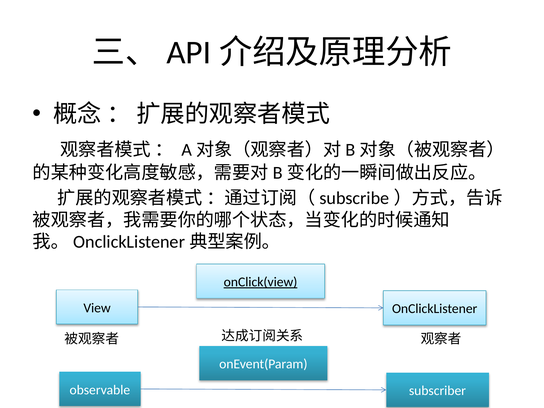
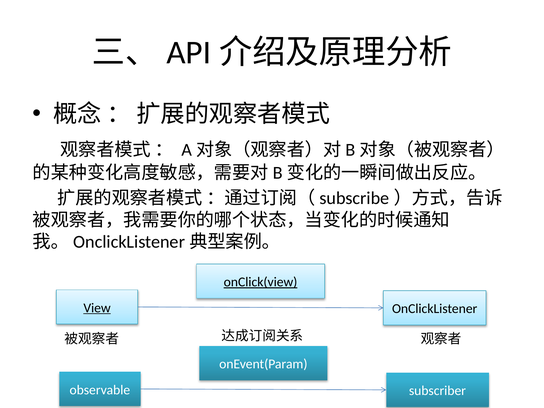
View underline: none -> present (97, 308)
